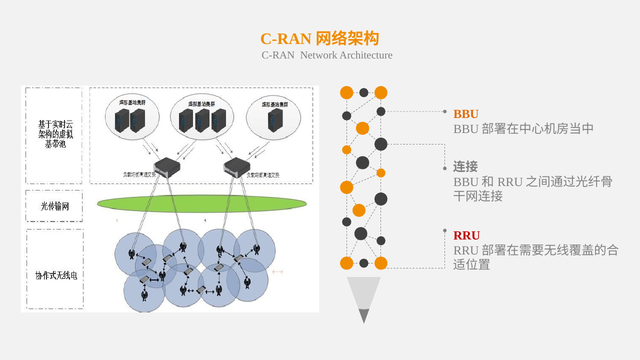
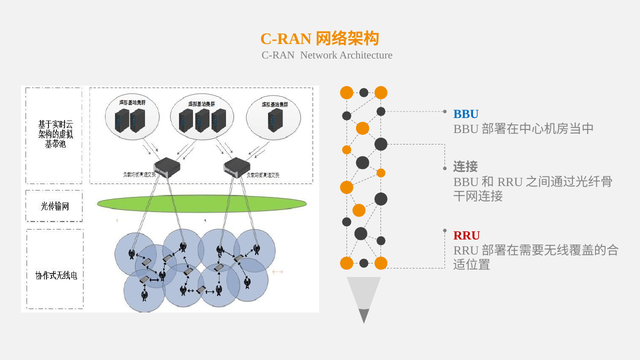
BBU colour: orange -> blue (466, 114)
